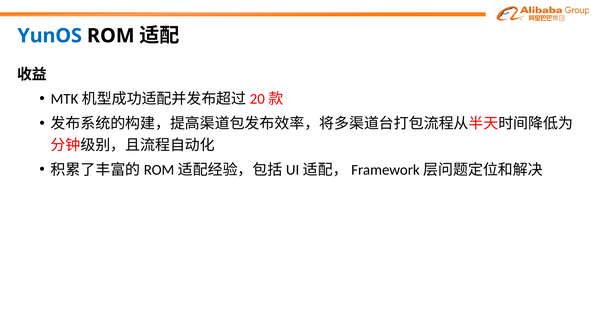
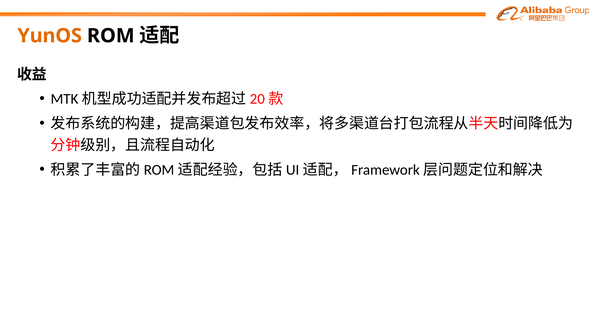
YunOS colour: blue -> orange (50, 36)
